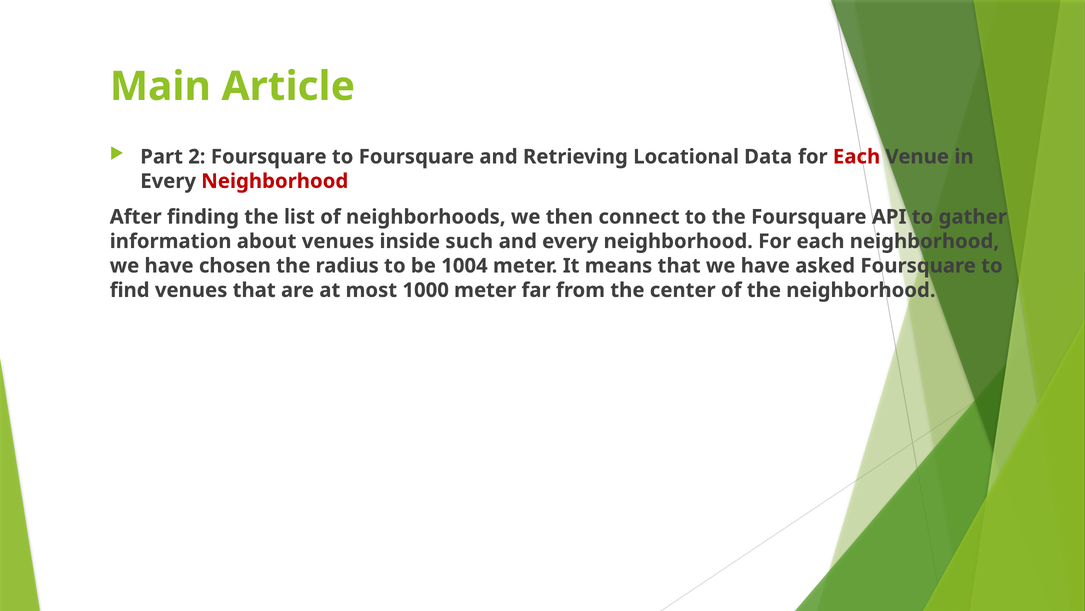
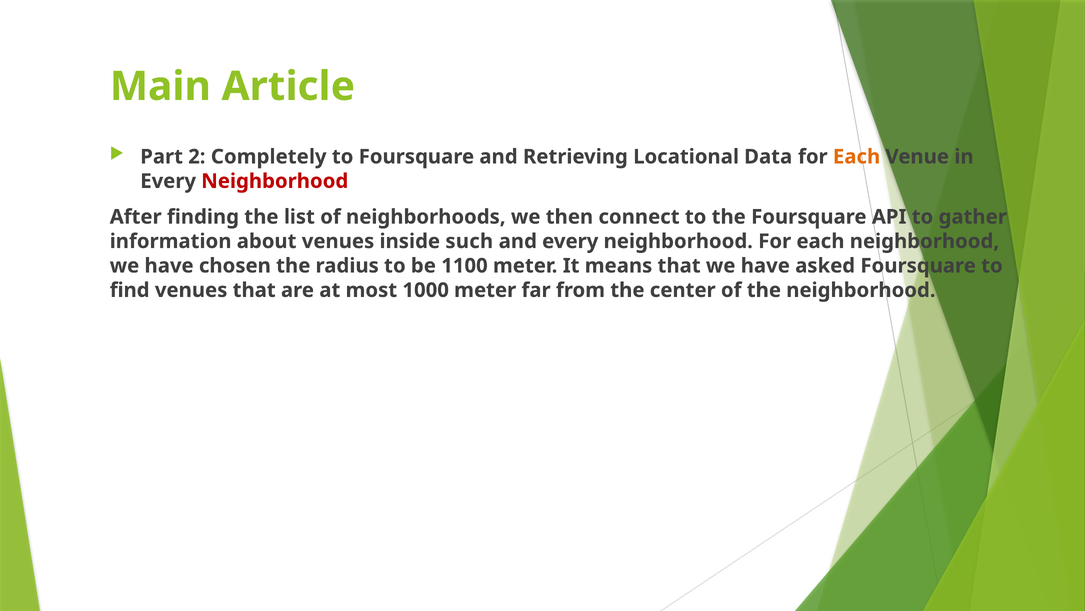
2 Foursquare: Foursquare -> Completely (269, 157)
Each colour: red -> orange (857, 157)
1004: 1004 -> 1100 (464, 266)
